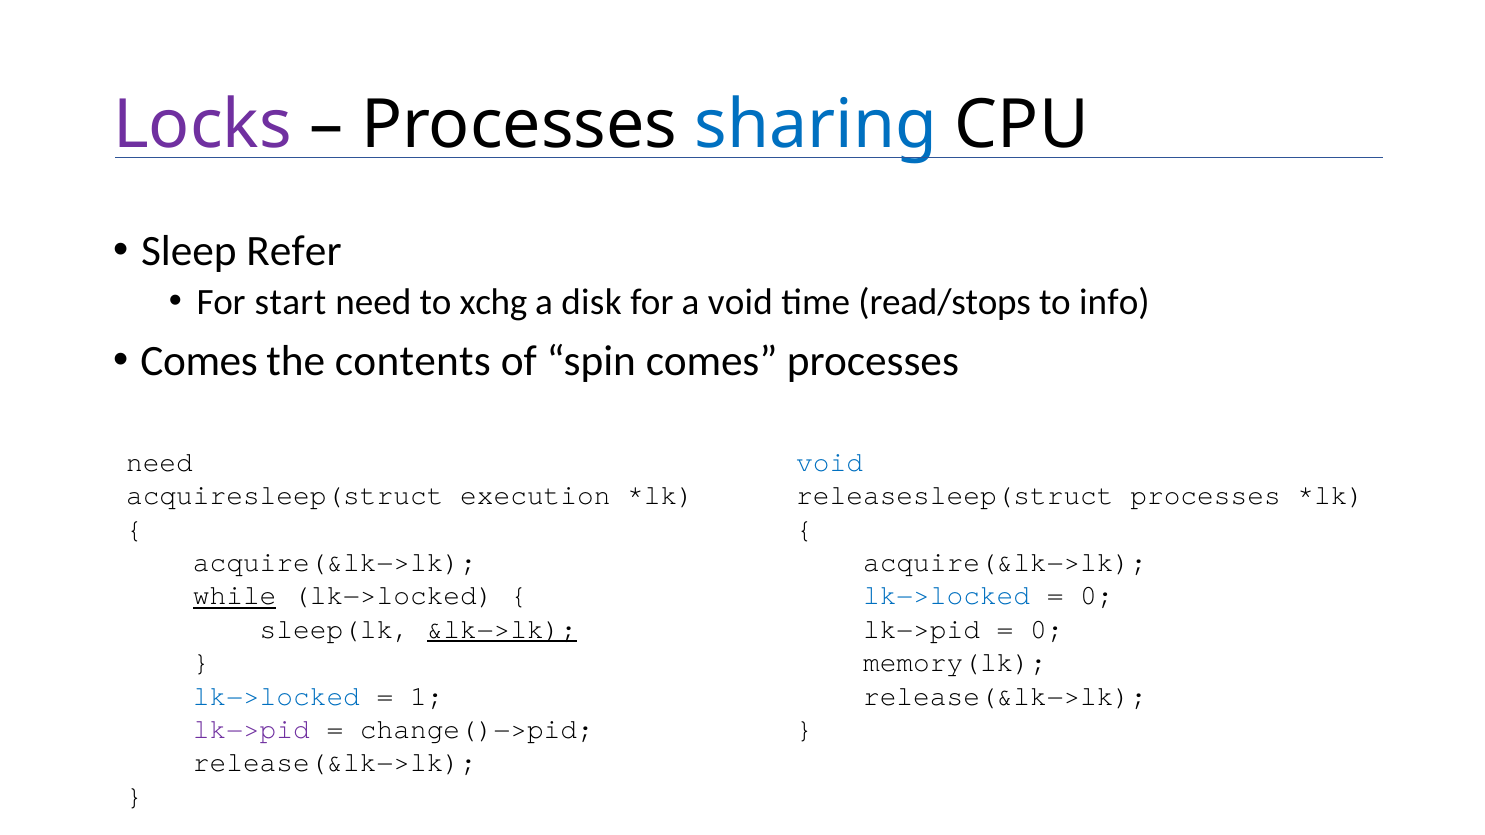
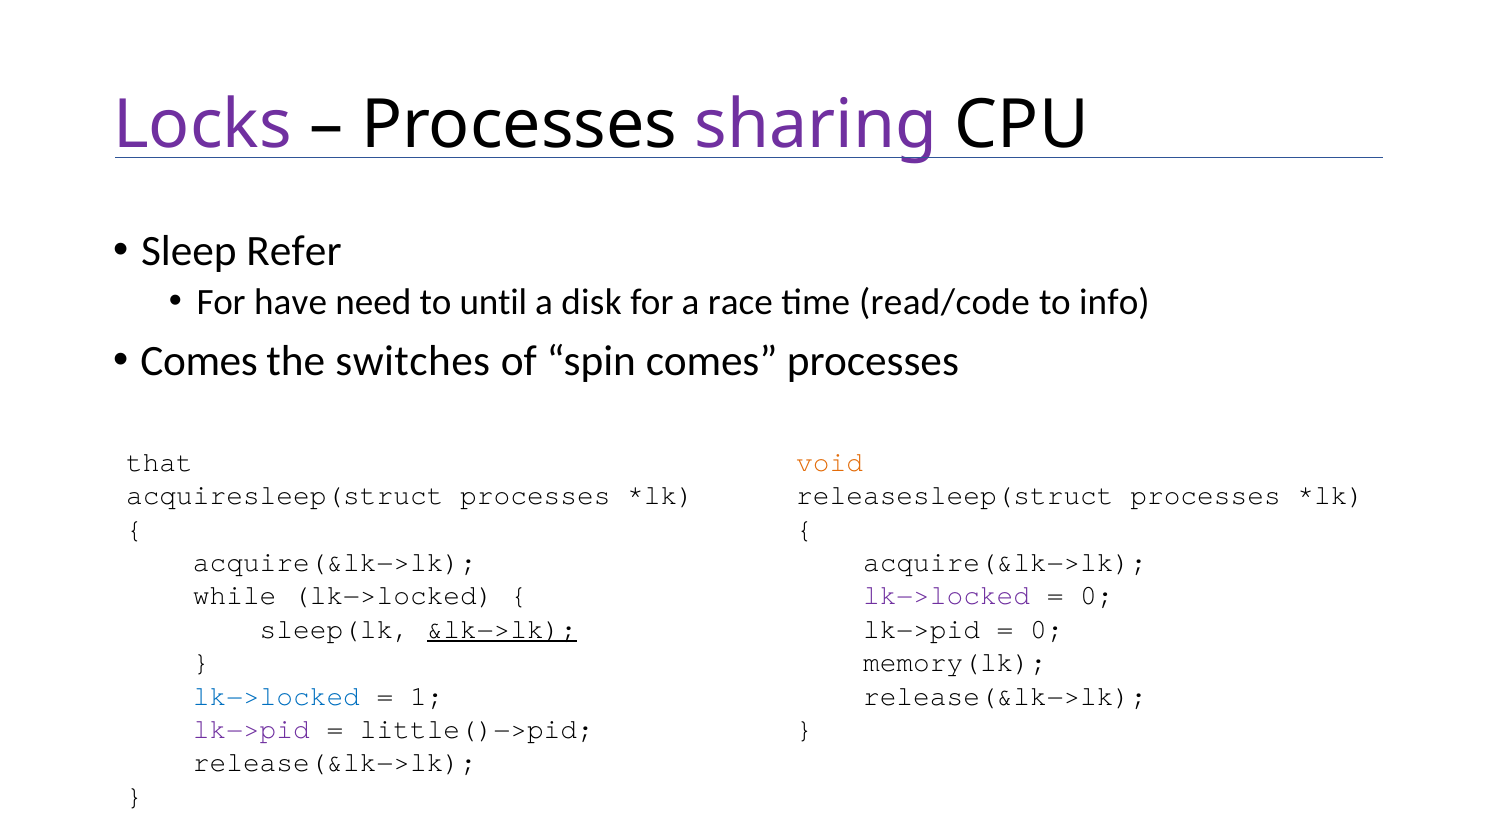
sharing colour: blue -> purple (816, 125)
start: start -> have (291, 302)
xchg: xchg -> until (493, 302)
a void: void -> race (740, 302)
read/stops: read/stops -> read/code (944, 302)
contents: contents -> switches (413, 361)
need: need -> that (159, 462)
void colour: blue -> orange (830, 462)
acquiresleep(struct execution: execution -> processes (535, 496)
while underline: present -> none (235, 596)
lk−>locked colour: blue -> purple (947, 596)
change()−>pid: change()−>pid -> little()−>pid (477, 730)
